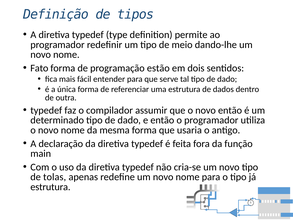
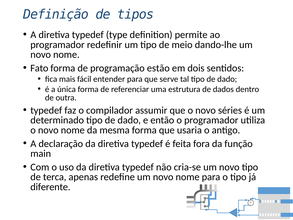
novo então: então -> séries (230, 110)
tolas: tolas -> terca (55, 177)
estrutura: estrutura -> diferente (50, 187)
